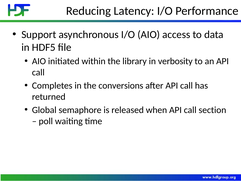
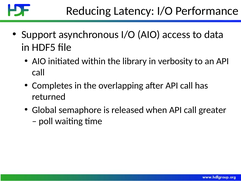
conversions: conversions -> overlapping (121, 85)
section: section -> greater (212, 110)
